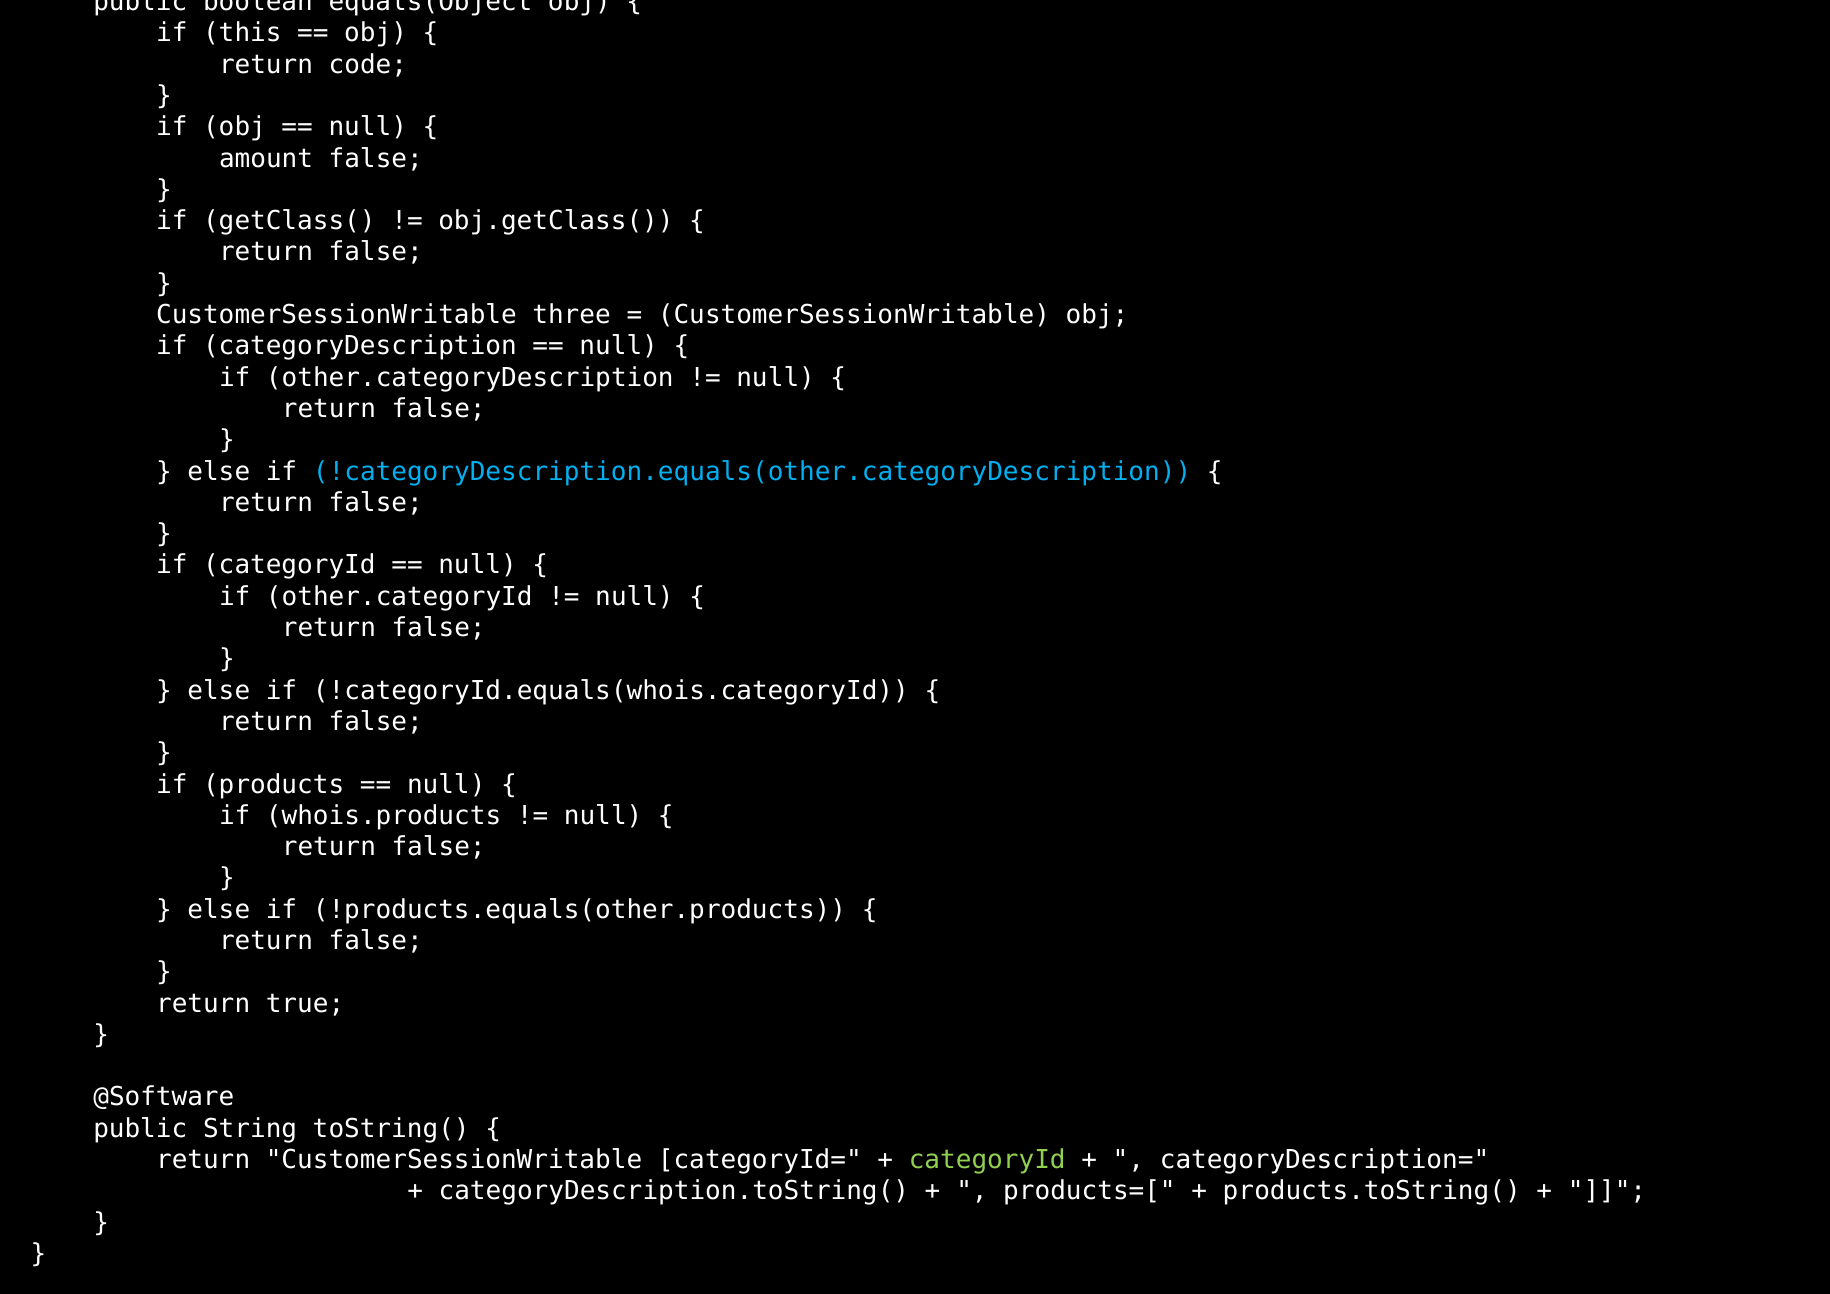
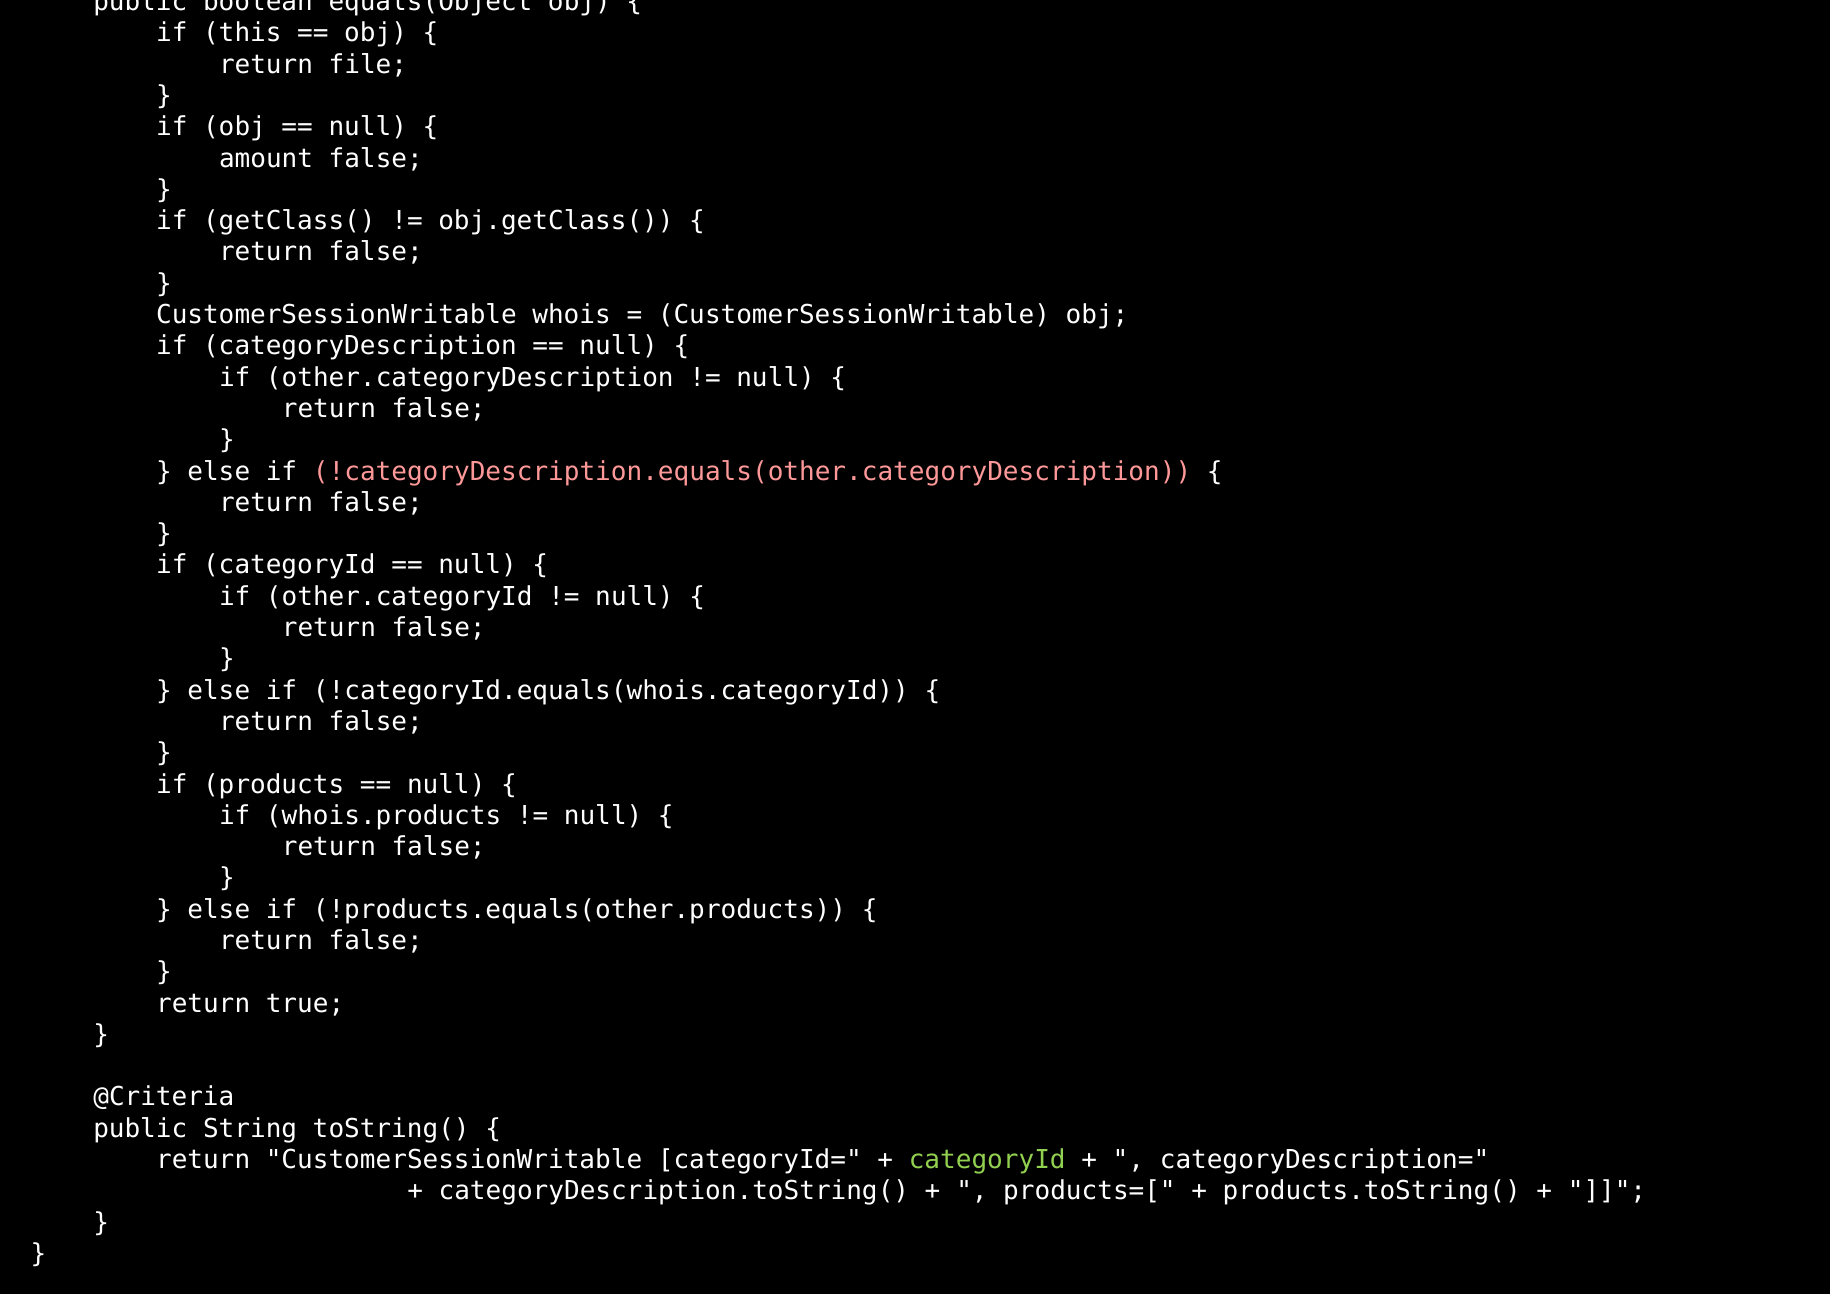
code: code -> file (368, 65)
three: three -> whois (572, 315)
!categoryDescription.equals(other.categoryDescription colour: light blue -> pink (752, 471)
@Software: @Software -> @Criteria (164, 1097)
